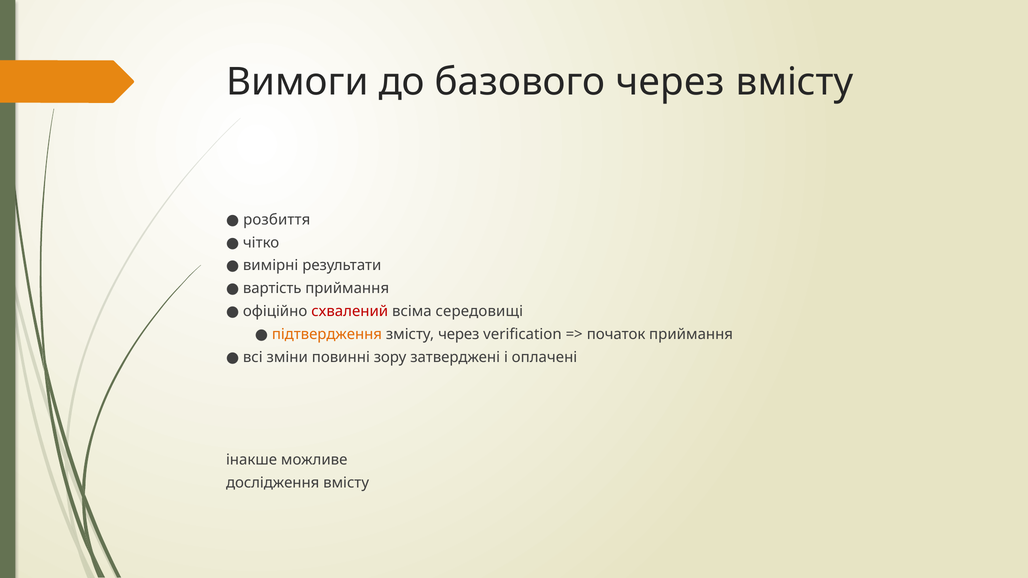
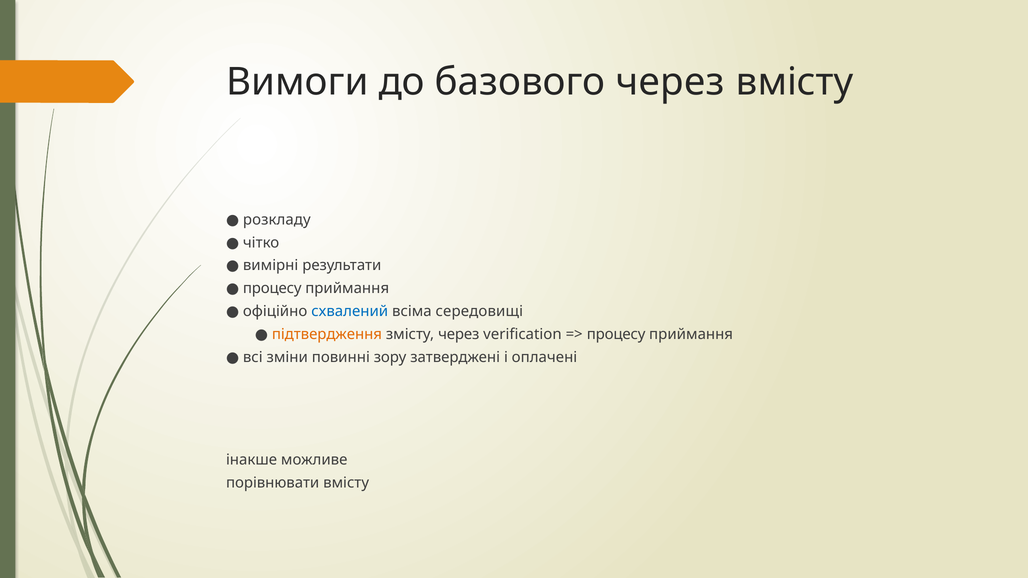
розбиття: розбиття -> розкладу (277, 220)
вартість: вартість -> процесу (272, 289)
схвалений colour: red -> blue (350, 312)
початок: початок -> процесу (616, 335)
дослідження: дослідження -> порівнювати (273, 483)
